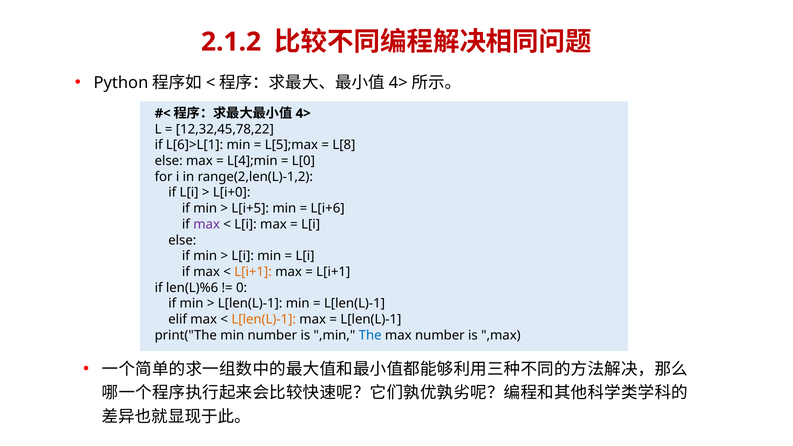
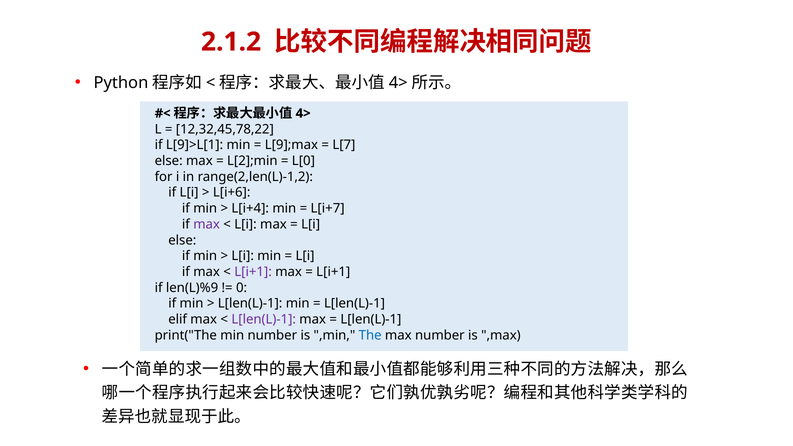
L[6]>L[1: L[6]>L[1 -> L[9]>L[1 (195, 145)
L[5];max: L[5];max -> L[9];max (291, 145)
L[8: L[8 -> L[7 (344, 145)
L[4];min: L[4];min -> L[2];min (252, 161)
L[i+0: L[i+0 -> L[i+6 (232, 193)
L[i+5: L[i+5 -> L[i+4 (250, 208)
L[i+6: L[i+6 -> L[i+7 (328, 208)
L[i+1 colour: orange -> purple (253, 272)
len(L)%6: len(L)%6 -> len(L)%9 (192, 288)
L[len(L)-1 colour: orange -> purple (264, 319)
